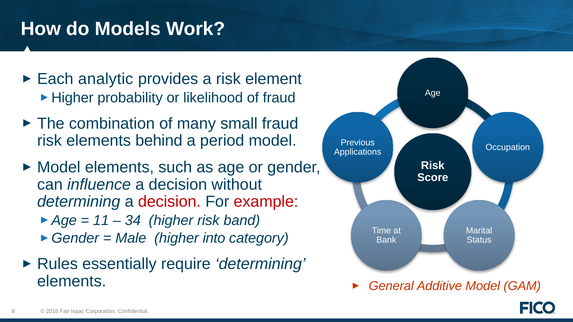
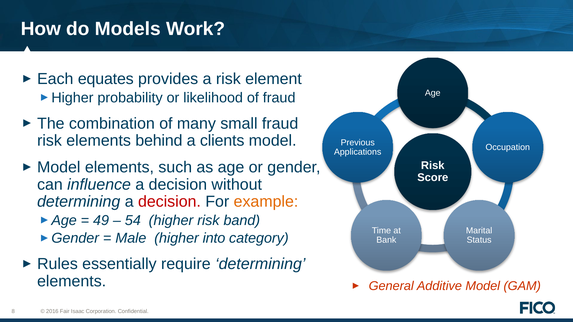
analytic: analytic -> equates (106, 79)
period: period -> clients (222, 141)
example colour: red -> orange (266, 202)
11: 11 -> 49 (101, 221)
34: 34 -> 54 (133, 221)
